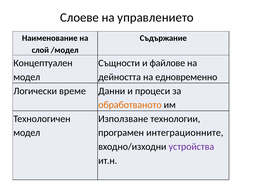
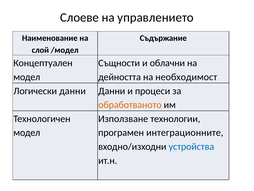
файлове: файлове -> облачни (167, 63)
едновременно: едновременно -> необходимост (186, 77)
Логически време: време -> данни (73, 91)
устройства colour: purple -> blue (191, 146)
